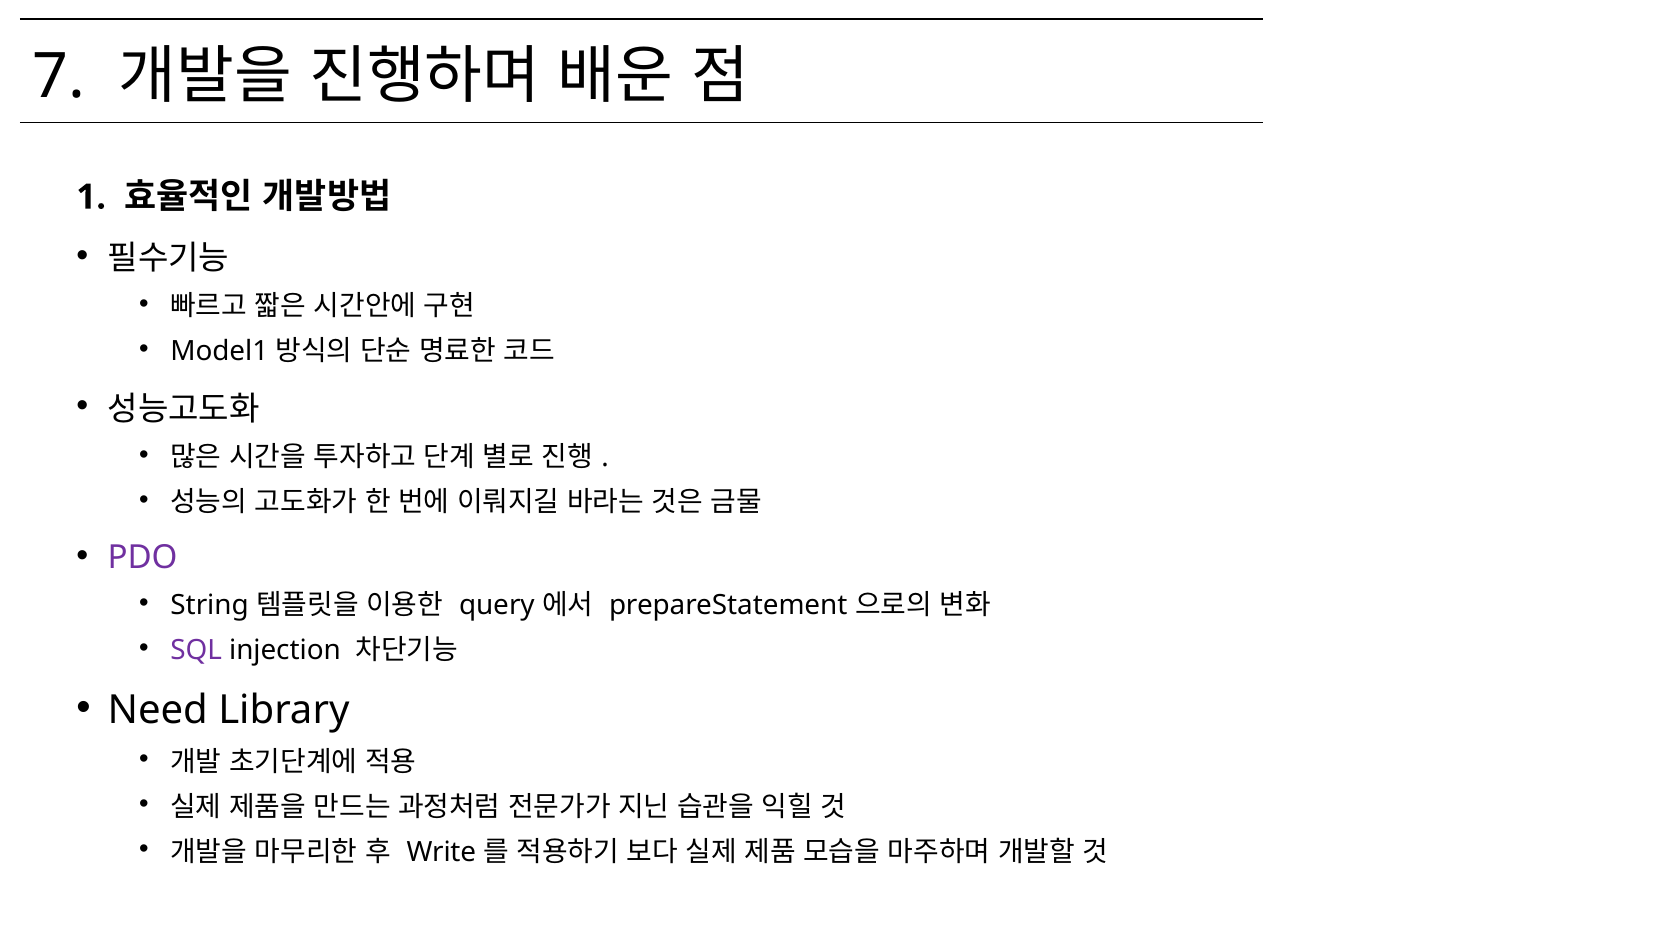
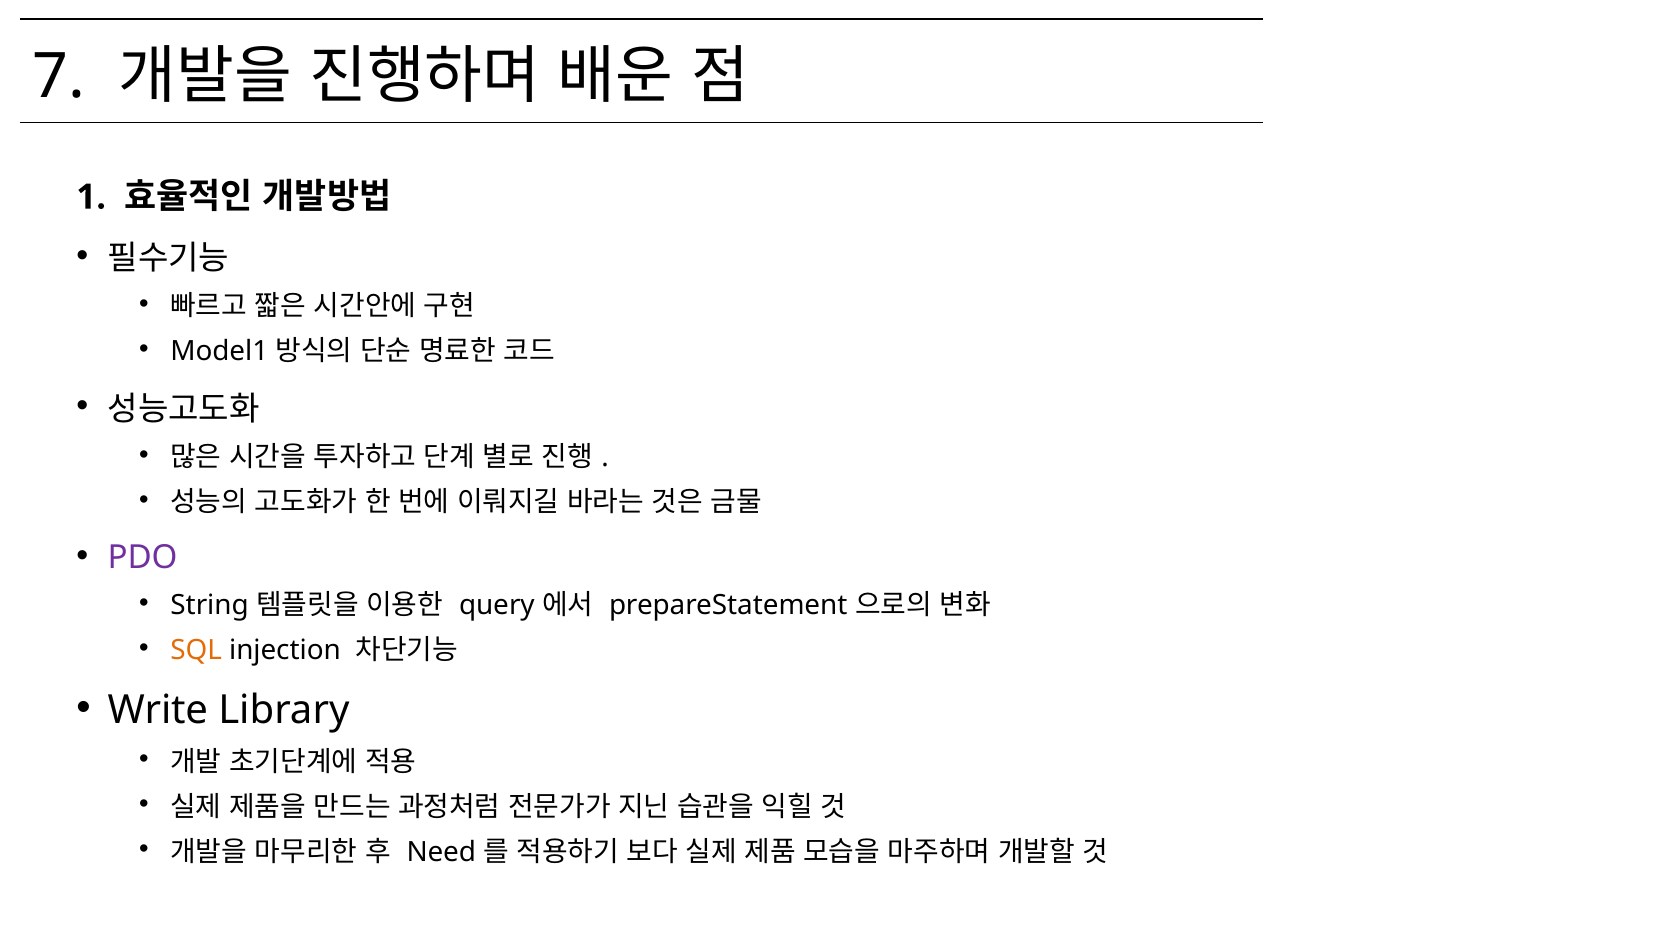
SQL colour: purple -> orange (196, 650)
Need: Need -> Write (158, 710)
Write: Write -> Need (441, 852)
